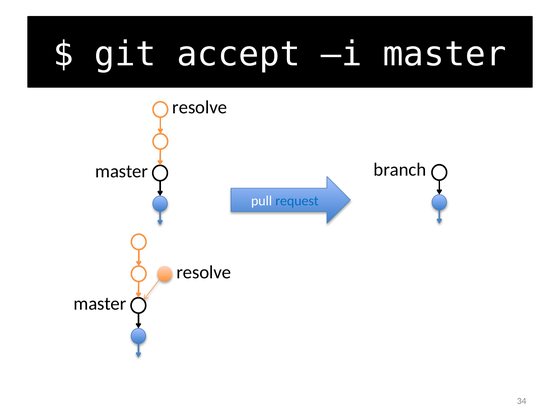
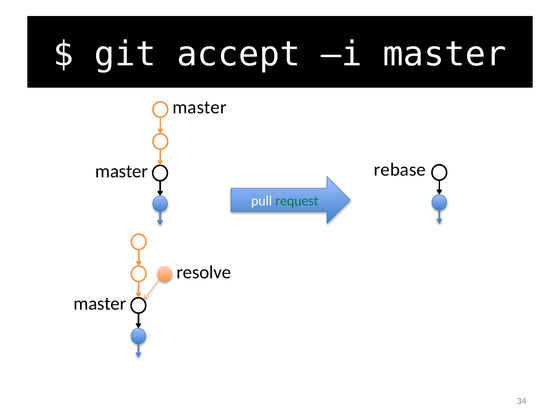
resolve: resolve -> master (200, 107)
branch: branch -> rebase (400, 170)
request colour: blue -> green (297, 201)
